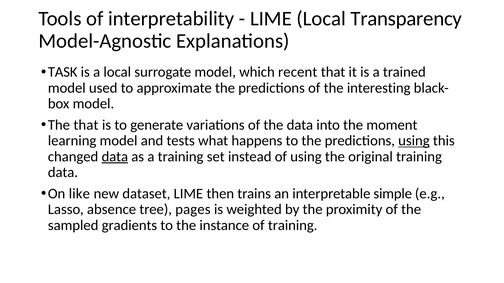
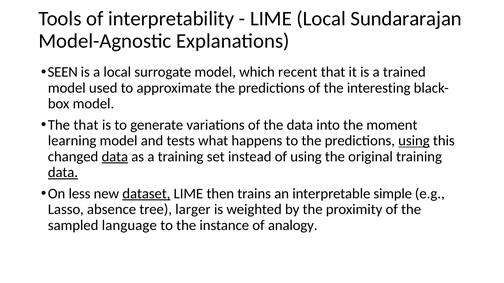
Transparency: Transparency -> Sundararajan (406, 19)
TASK: TASK -> SEEN (63, 72)
data underline: none -> present (63, 173)
like: like -> less (80, 194)
dataset underline: none -> present (146, 194)
pages: pages -> larger (193, 210)
gradients: gradients -> language (129, 226)
of training: training -> analogy (293, 226)
